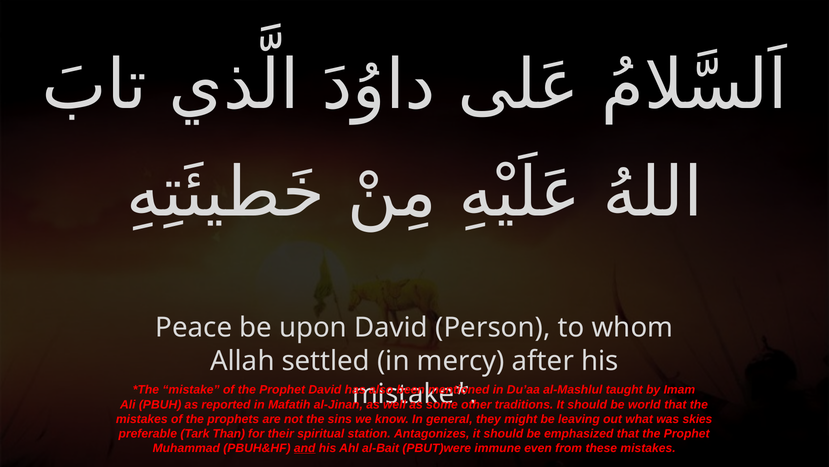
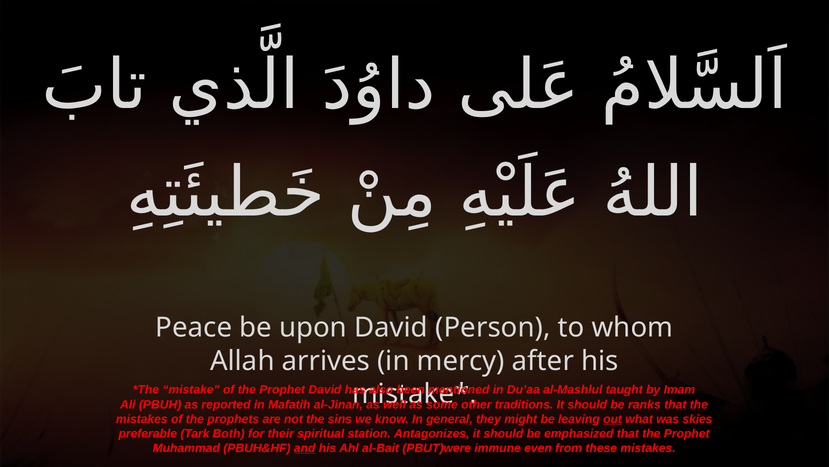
settled: settled -> arrives (326, 360)
world: world -> ranks (644, 404)
out underline: none -> present (613, 418)
Than: Than -> Both (229, 433)
